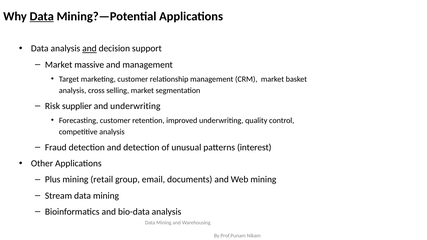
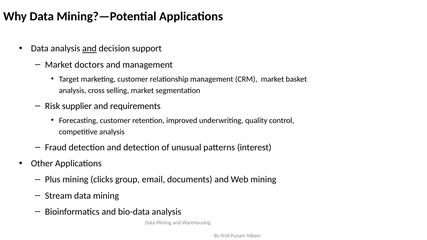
Data underline: present -> none (42, 16)
massive: massive -> doctors (89, 65)
and underwriting: underwriting -> requirements (135, 106)
retail: retail -> clicks (102, 180)
